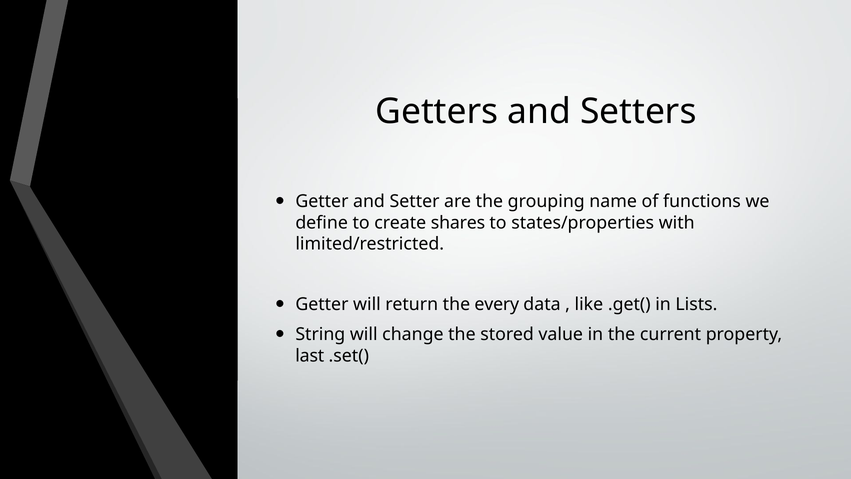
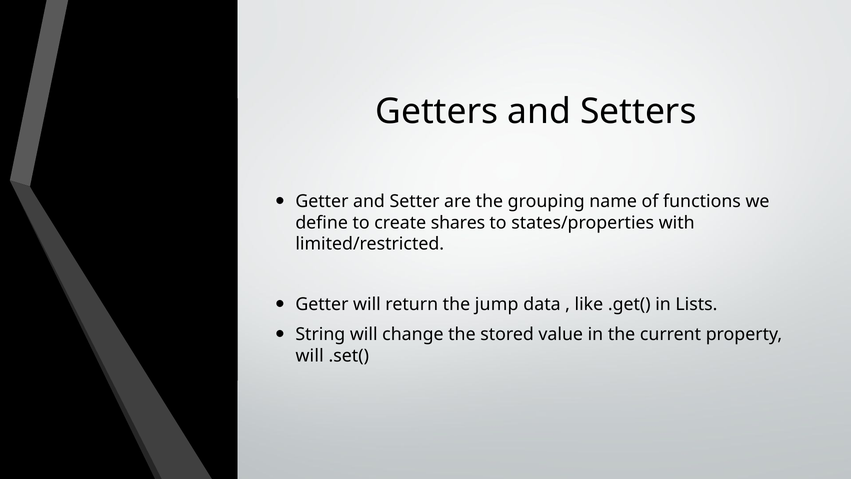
every: every -> jump (497, 304)
last: last -> will (310, 356)
